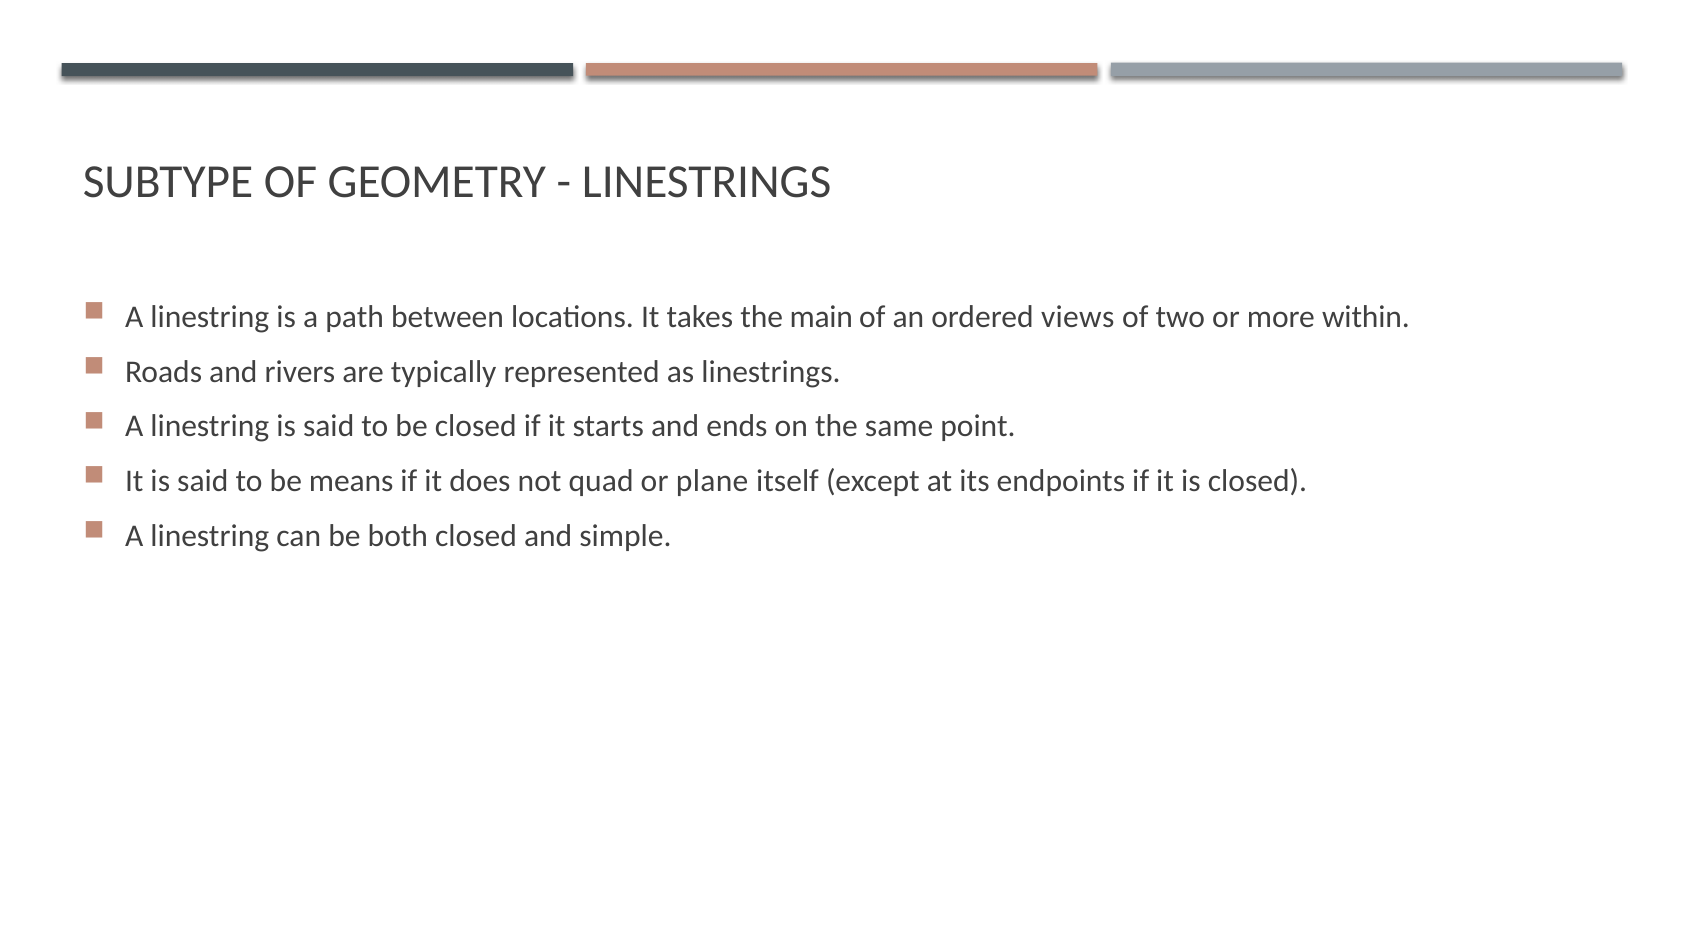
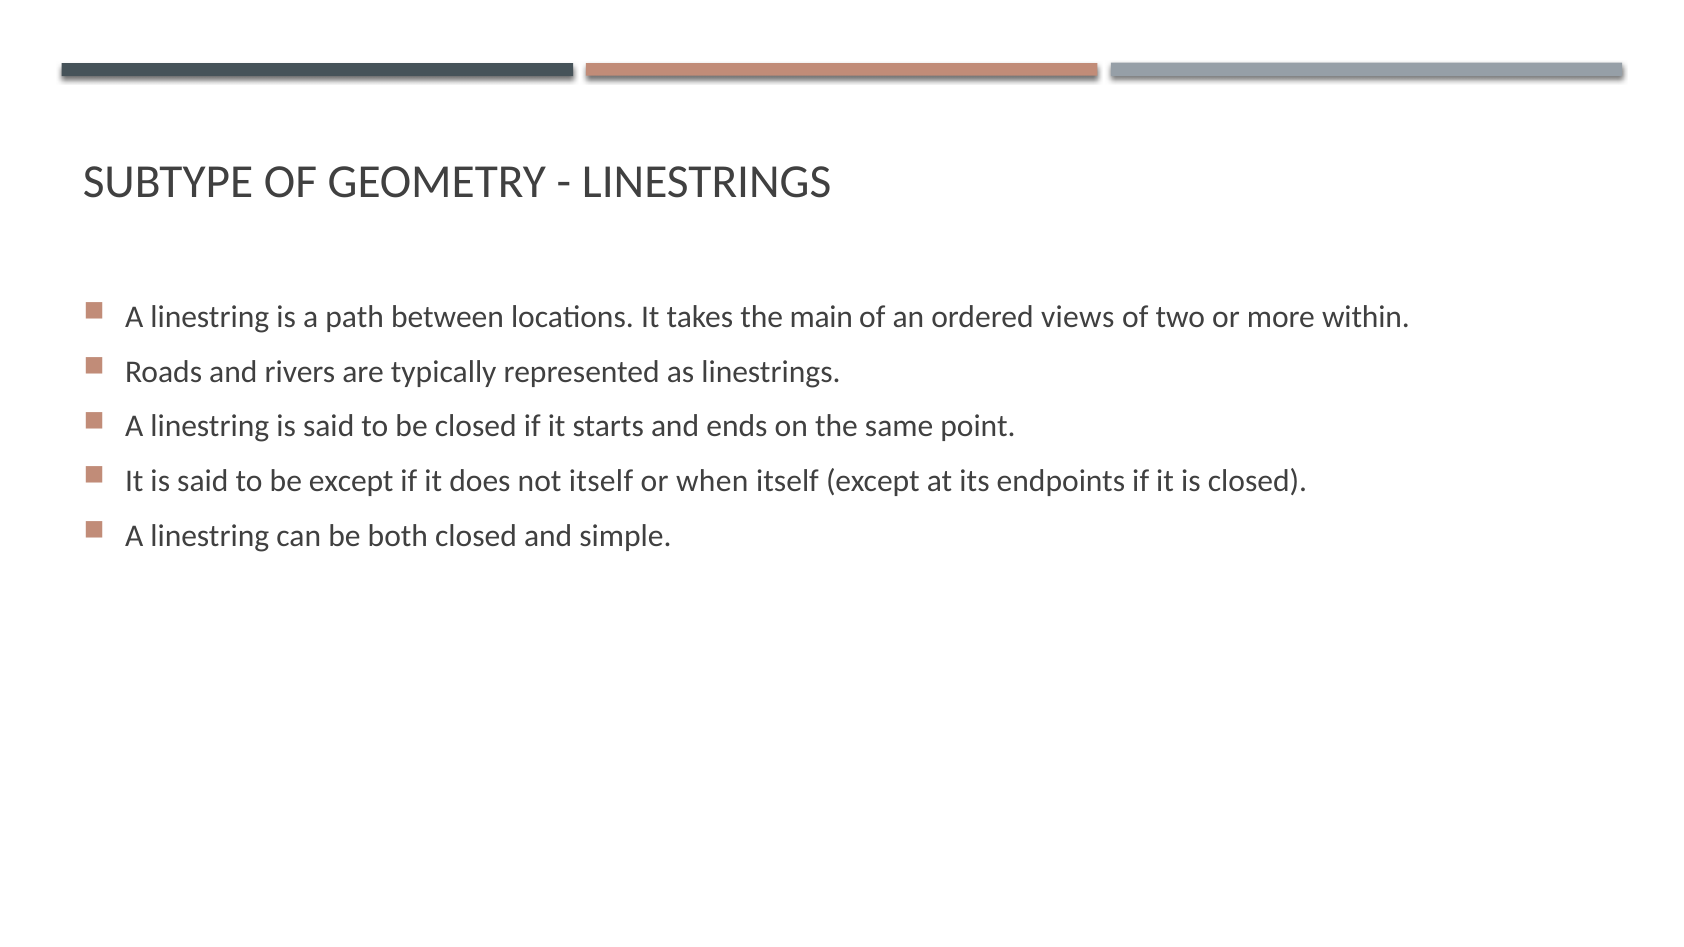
be means: means -> except (351, 481)
not quad: quad -> itself (601, 481)
plane: plane -> when (712, 481)
